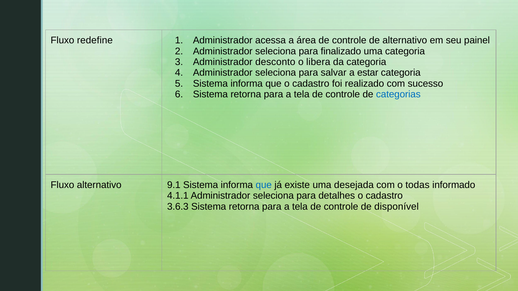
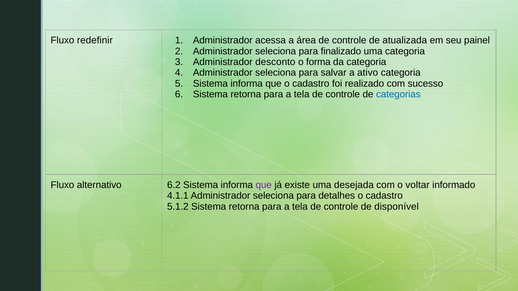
redefine: redefine -> redefinir (95, 40)
de alternativo: alternativo -> atualizada (405, 40)
libera: libera -> forma (318, 62)
estar: estar -> ativo (368, 73)
9.1: 9.1 -> 6.2 (174, 185)
que colour: blue -> purple (264, 185)
todas: todas -> voltar (418, 185)
3.6.3: 3.6.3 -> 5.1.2 (178, 207)
